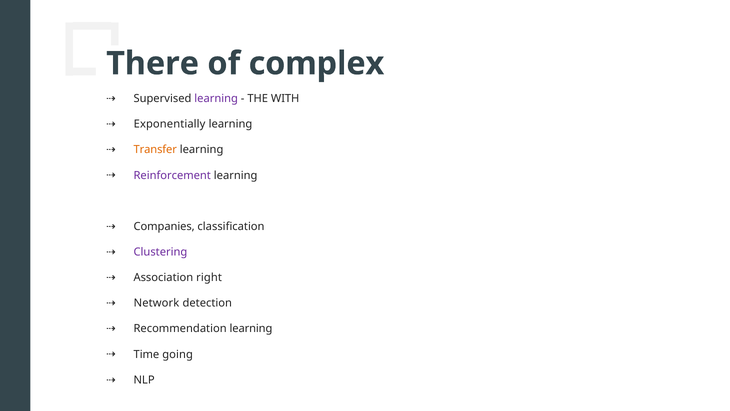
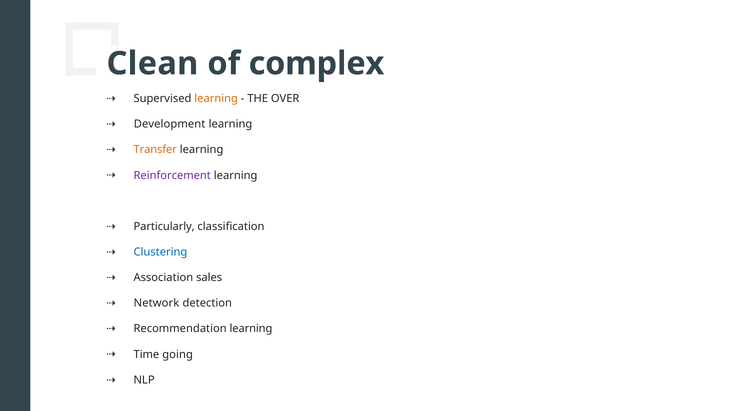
There: There -> Clean (152, 64)
learning colour: purple -> orange (216, 99)
WITH: WITH -> OVER (285, 99)
Exponentially: Exponentially -> Development (170, 124)
Companies: Companies -> Particularly (164, 226)
Clustering colour: purple -> blue (160, 252)
right: right -> sales (209, 277)
